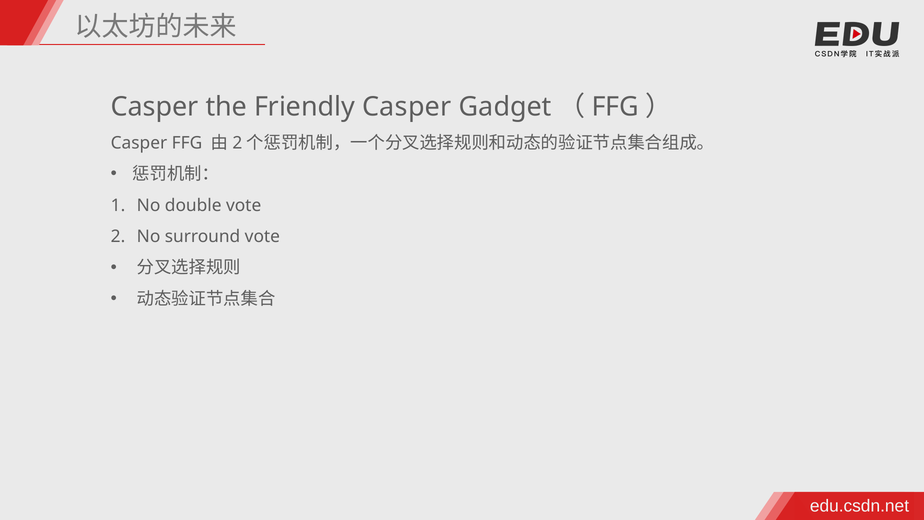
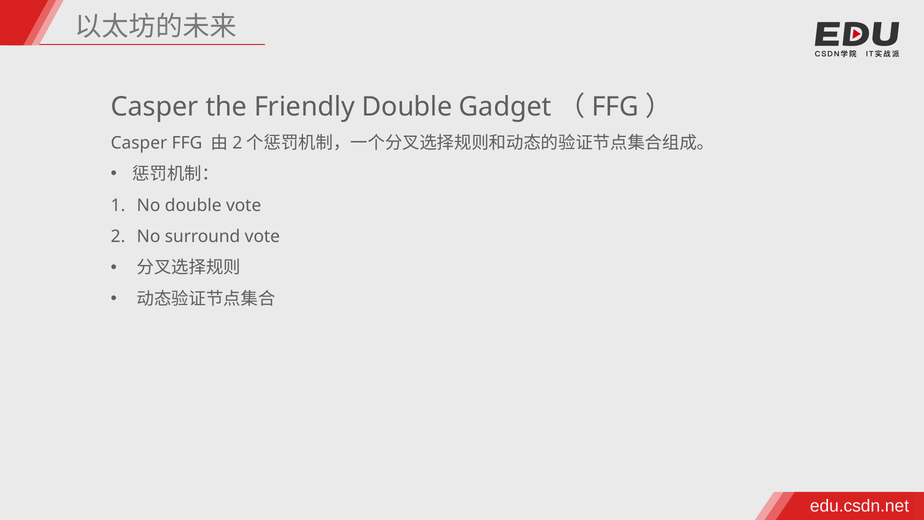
Friendly Casper: Casper -> Double (407, 107)
